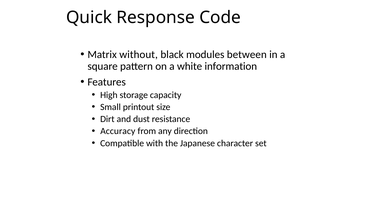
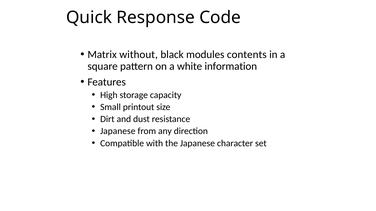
between: between -> contents (247, 55)
Accuracy: Accuracy -> Japanese (118, 131)
